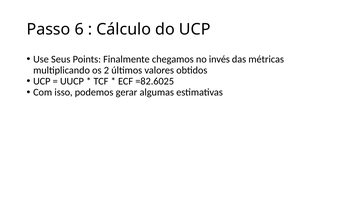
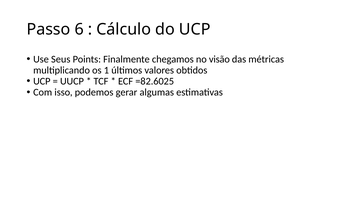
invés: invés -> visão (219, 59)
2: 2 -> 1 (106, 70)
